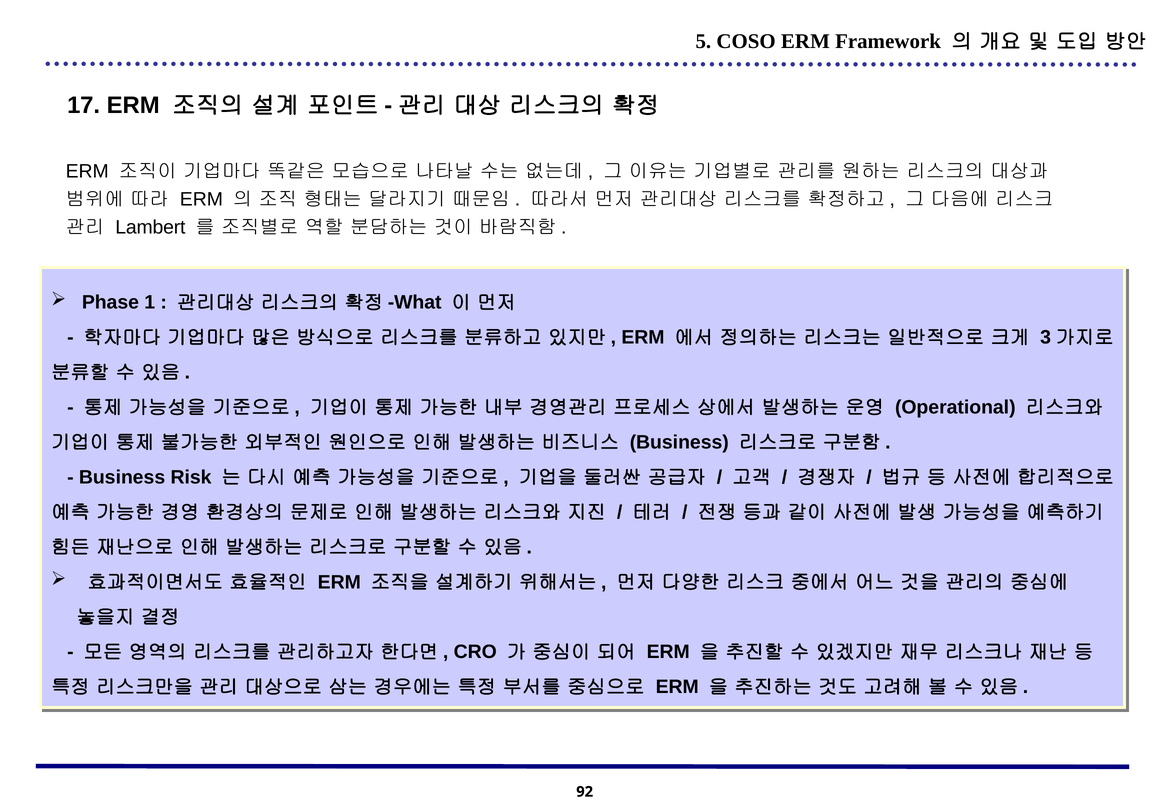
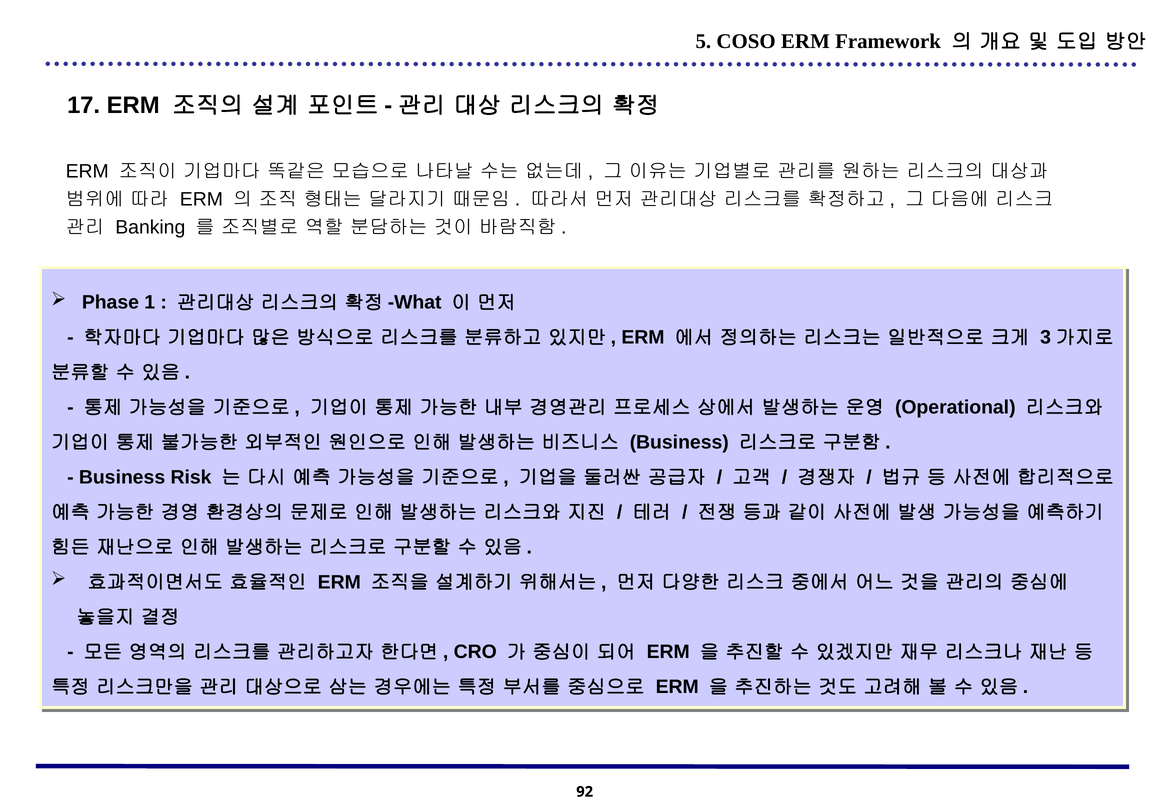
Lambert: Lambert -> Banking (150, 227)
